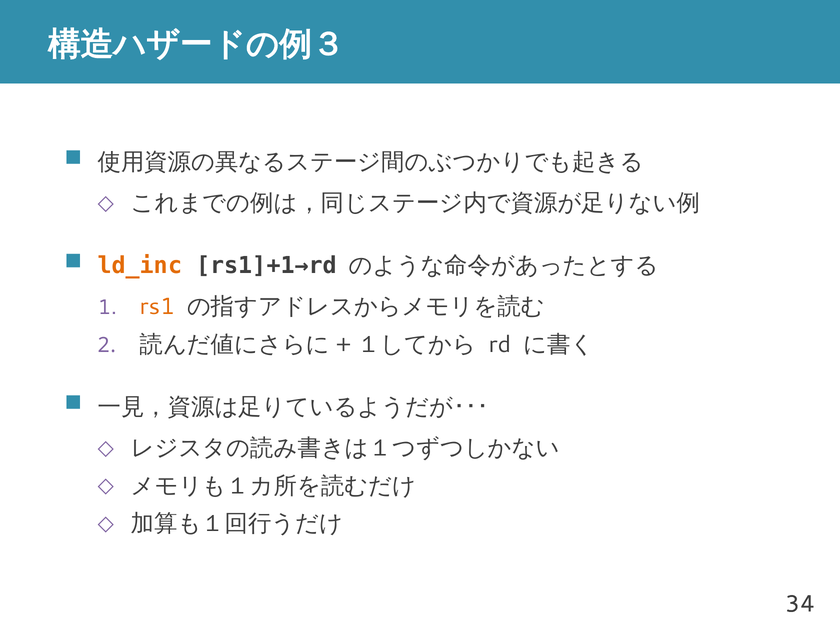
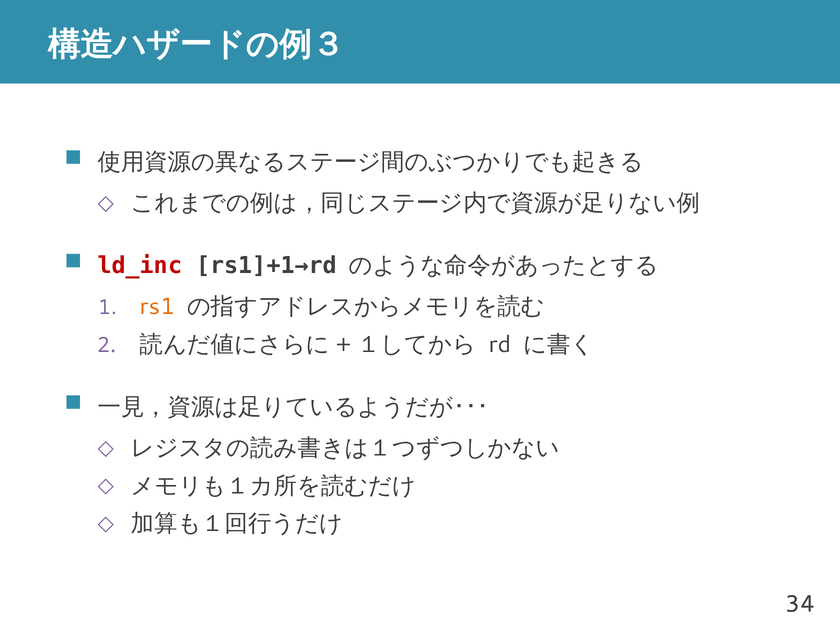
ld_inc colour: orange -> red (140, 265)
